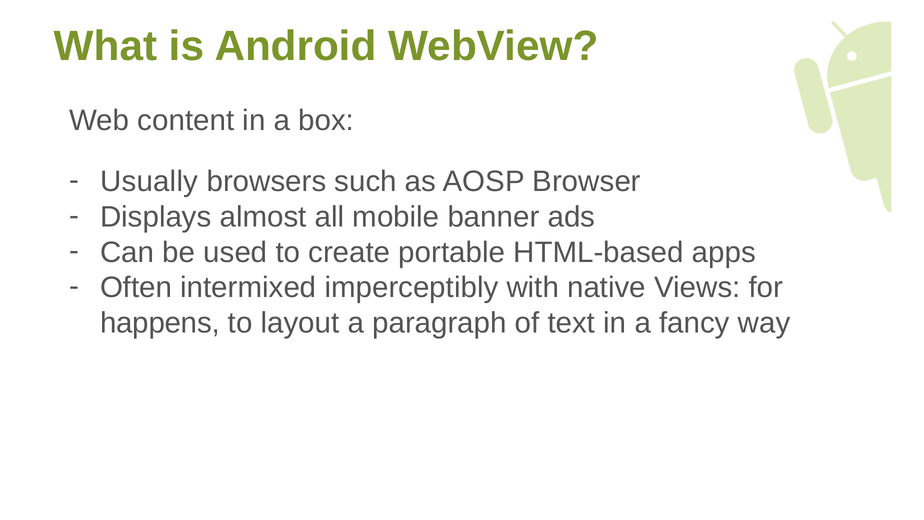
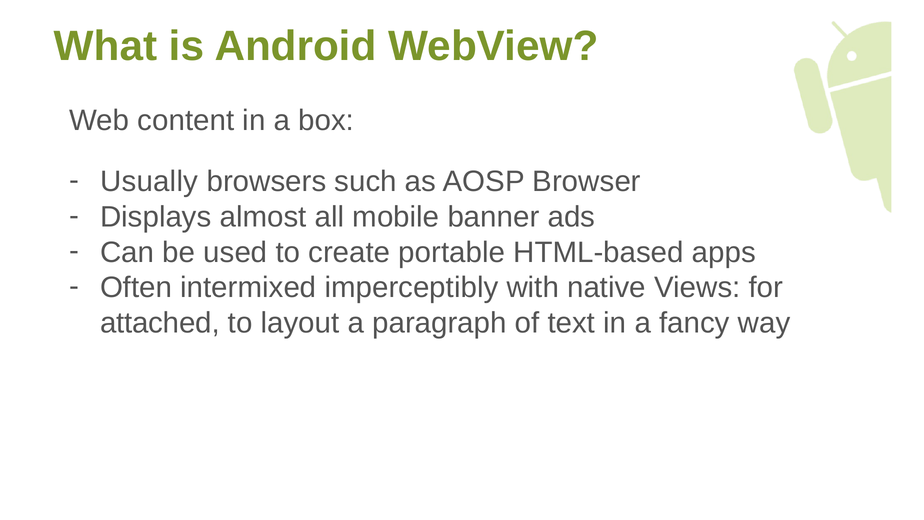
happens: happens -> attached (160, 323)
